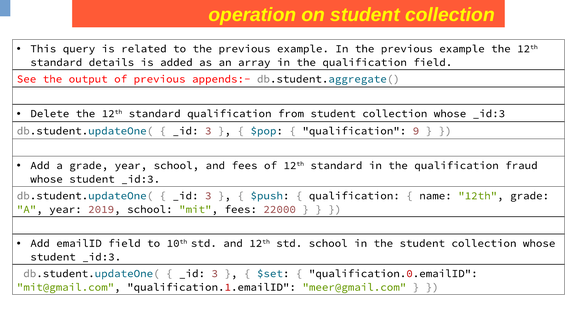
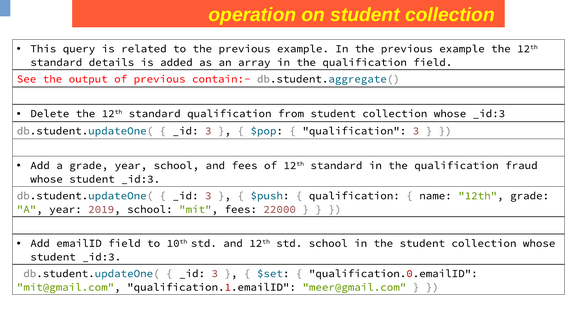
appends:-: appends:- -> contain:- (221, 79)
qualification 9: 9 -> 3 (416, 131)
